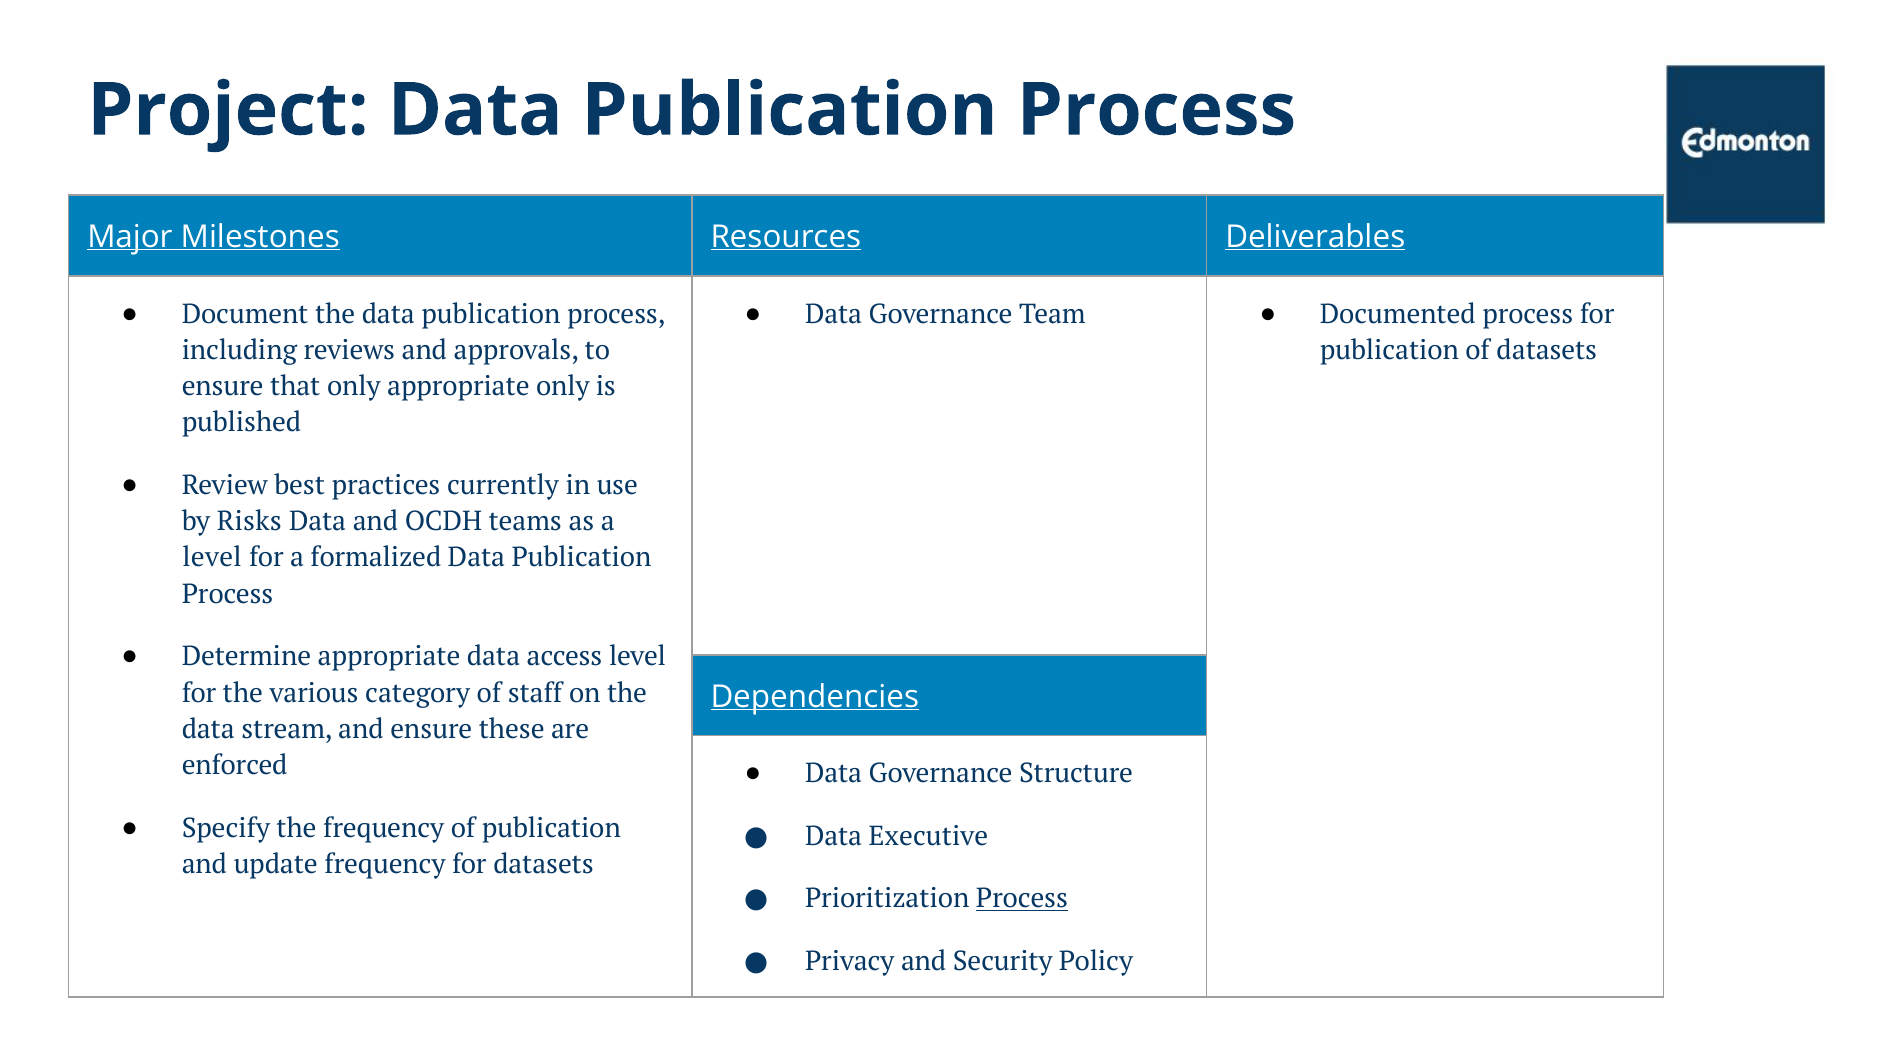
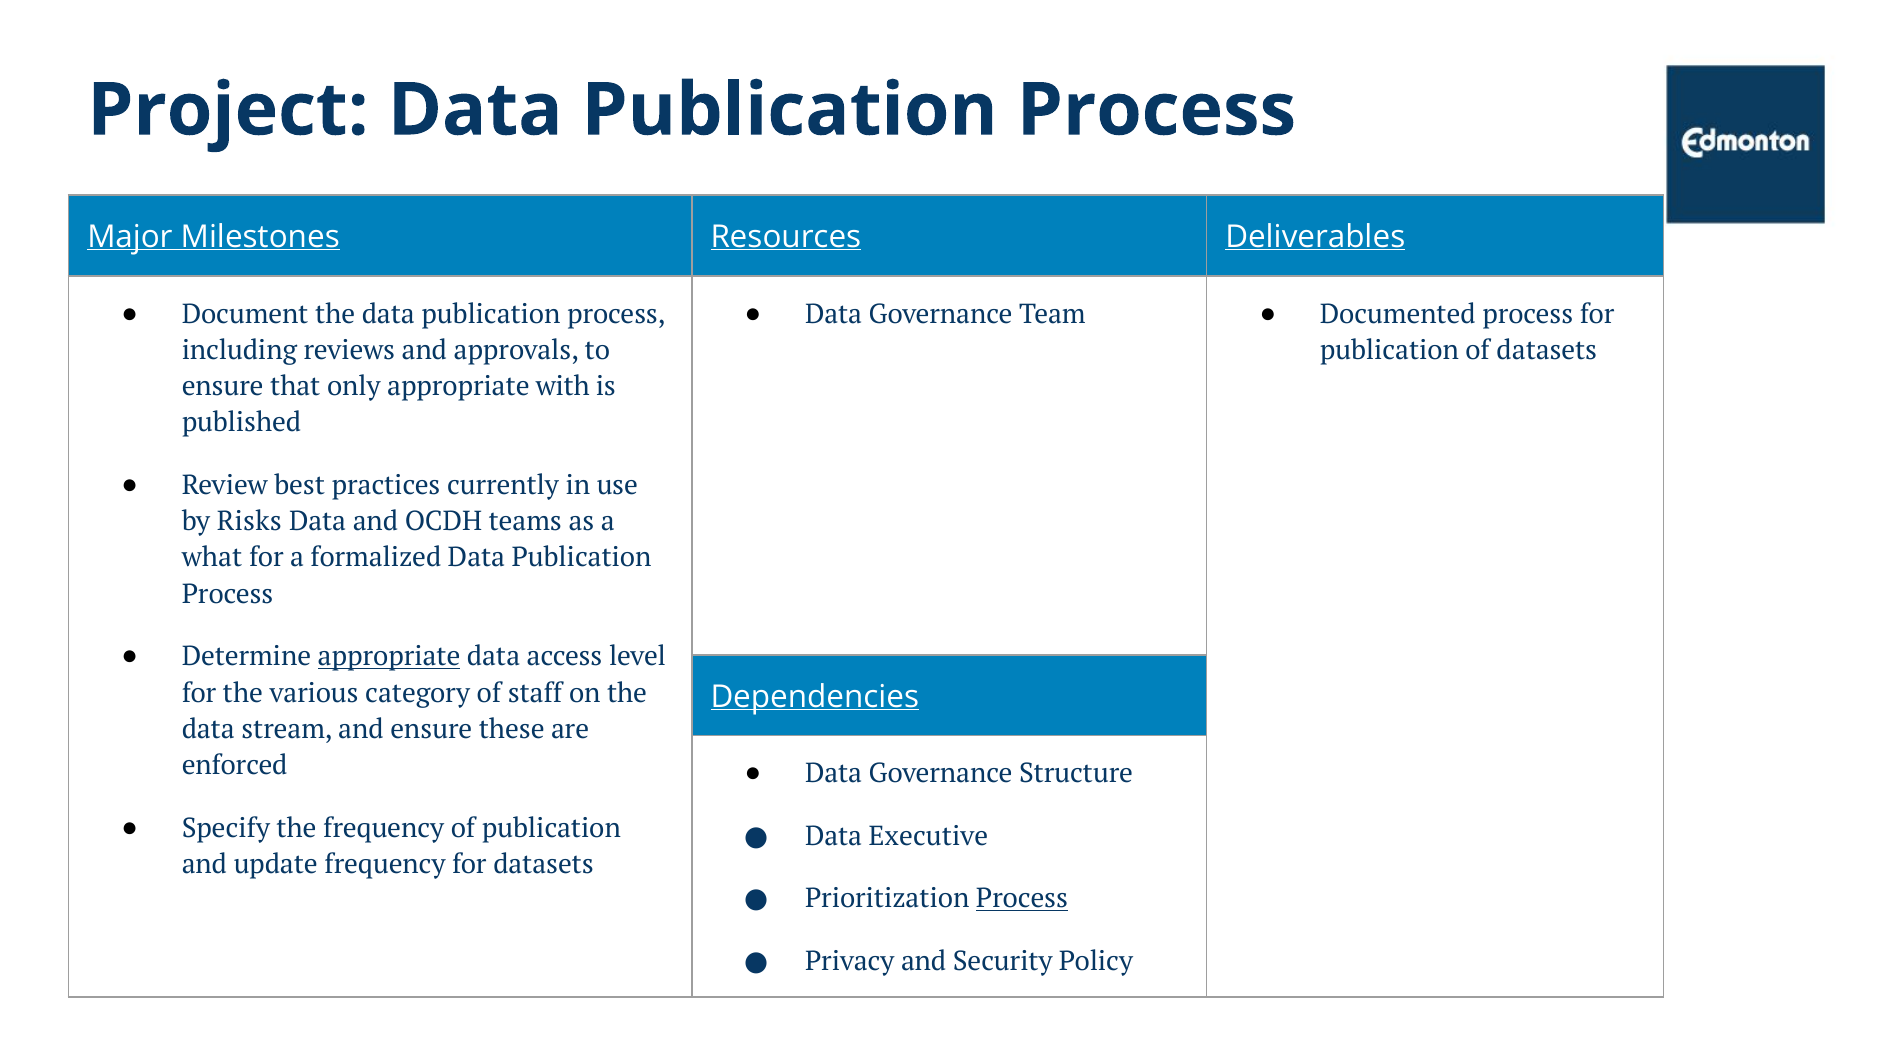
appropriate only: only -> with (563, 386)
level: level -> what (212, 558)
appropriate underline: none -> present (389, 656)
